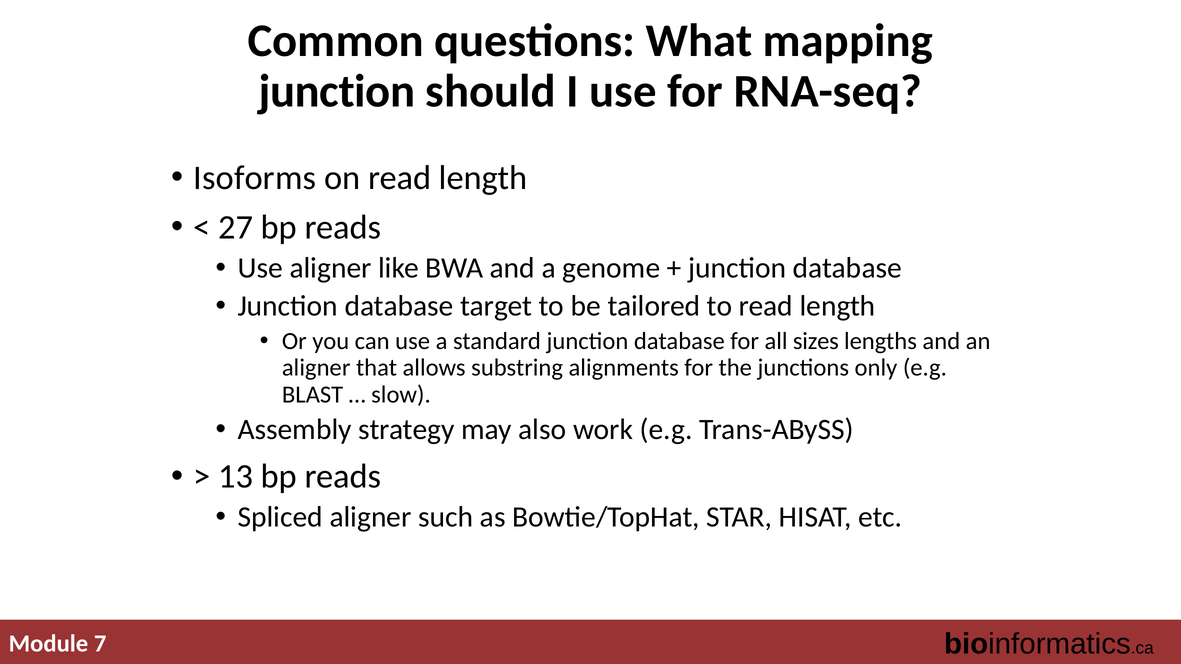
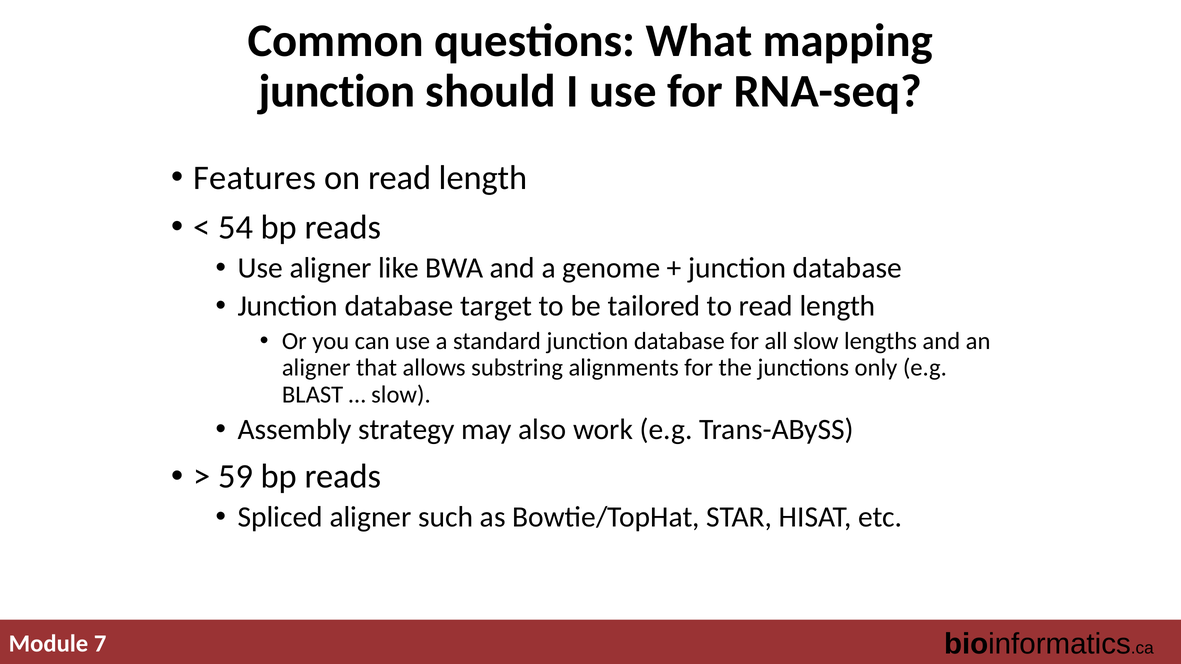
Isoforms: Isoforms -> Features (255, 178)
27: 27 -> 54 (236, 227)
all sizes: sizes -> slow (816, 341)
13: 13 -> 59 (236, 477)
